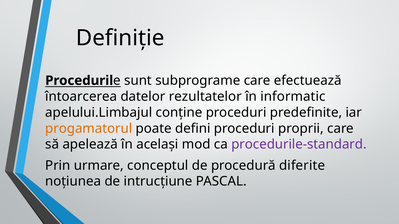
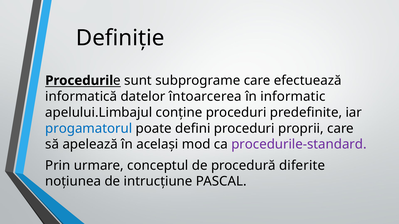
întoarcerea: întoarcerea -> informatică (81, 97)
rezultatelor: rezultatelor -> întoarcerea (205, 97)
progamatorul colour: orange -> blue (89, 129)
